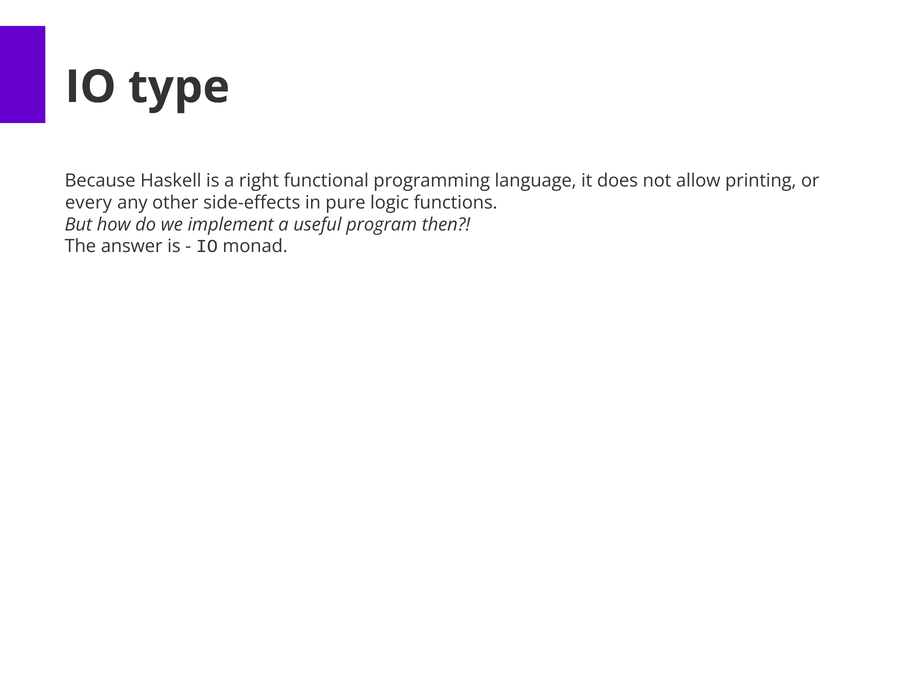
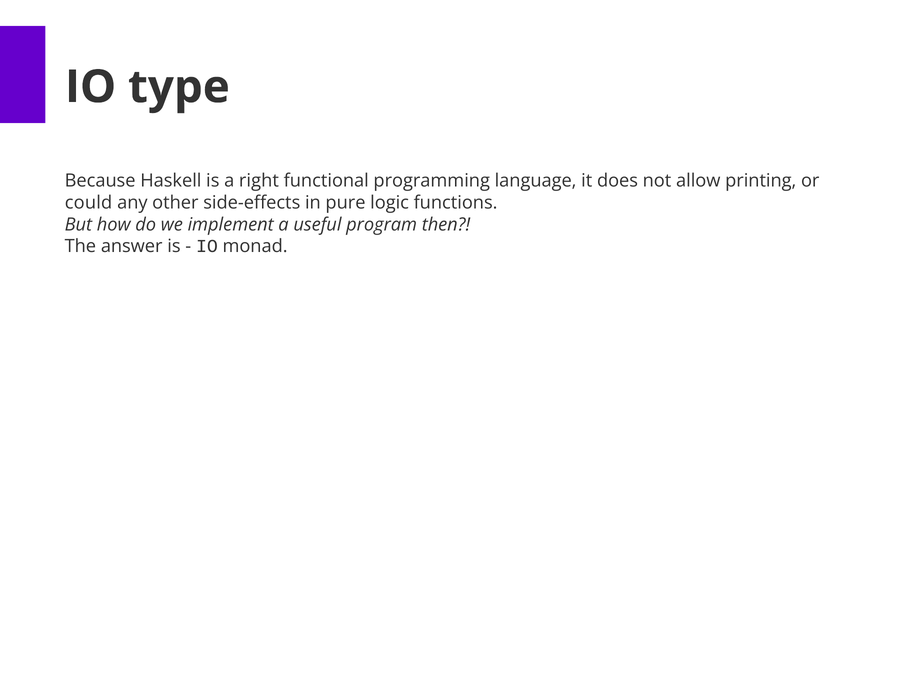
every: every -> could (88, 203)
